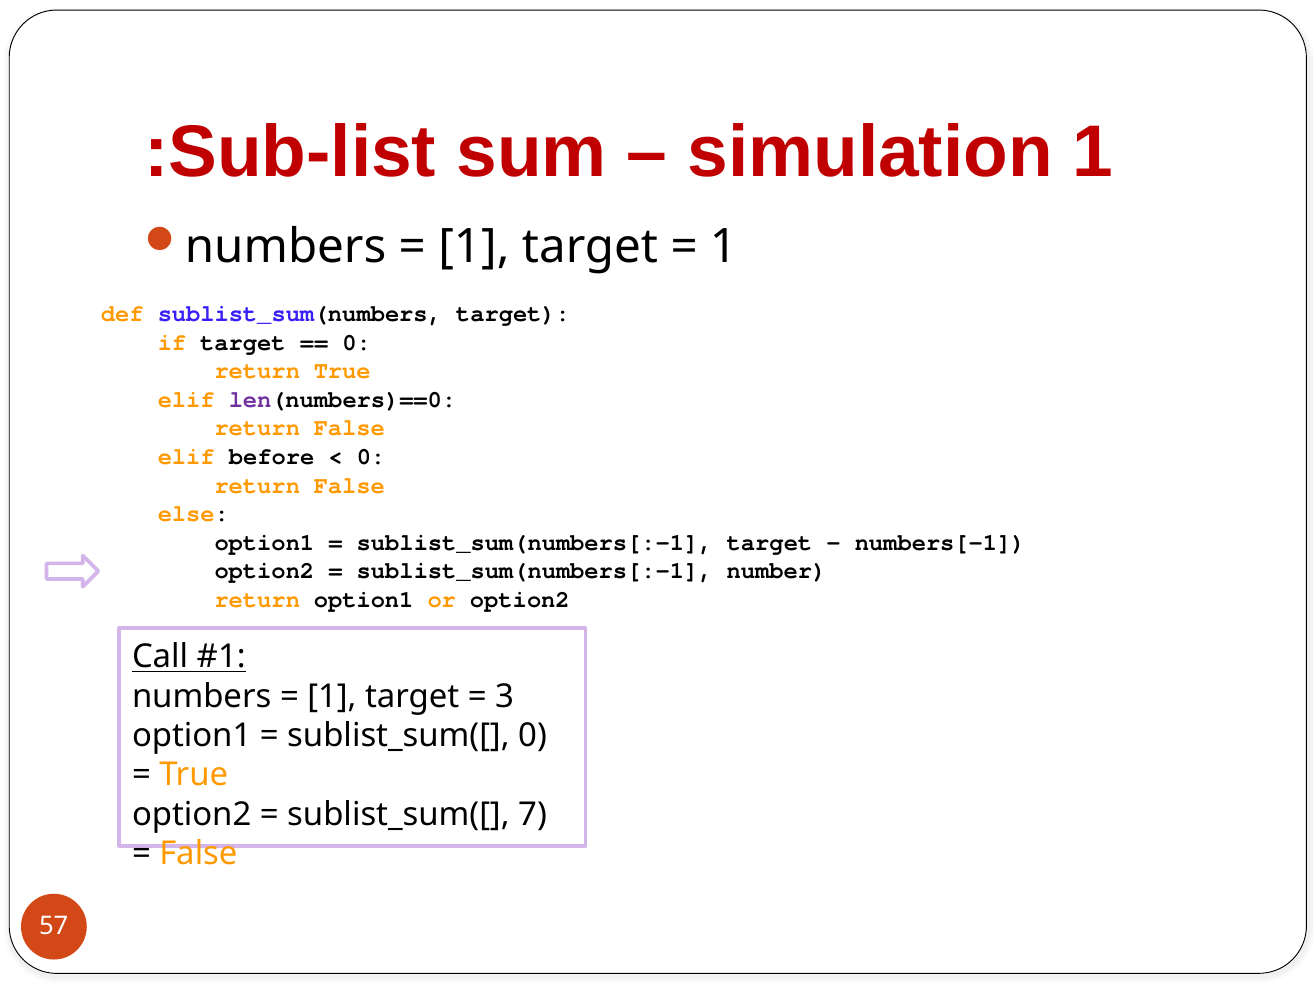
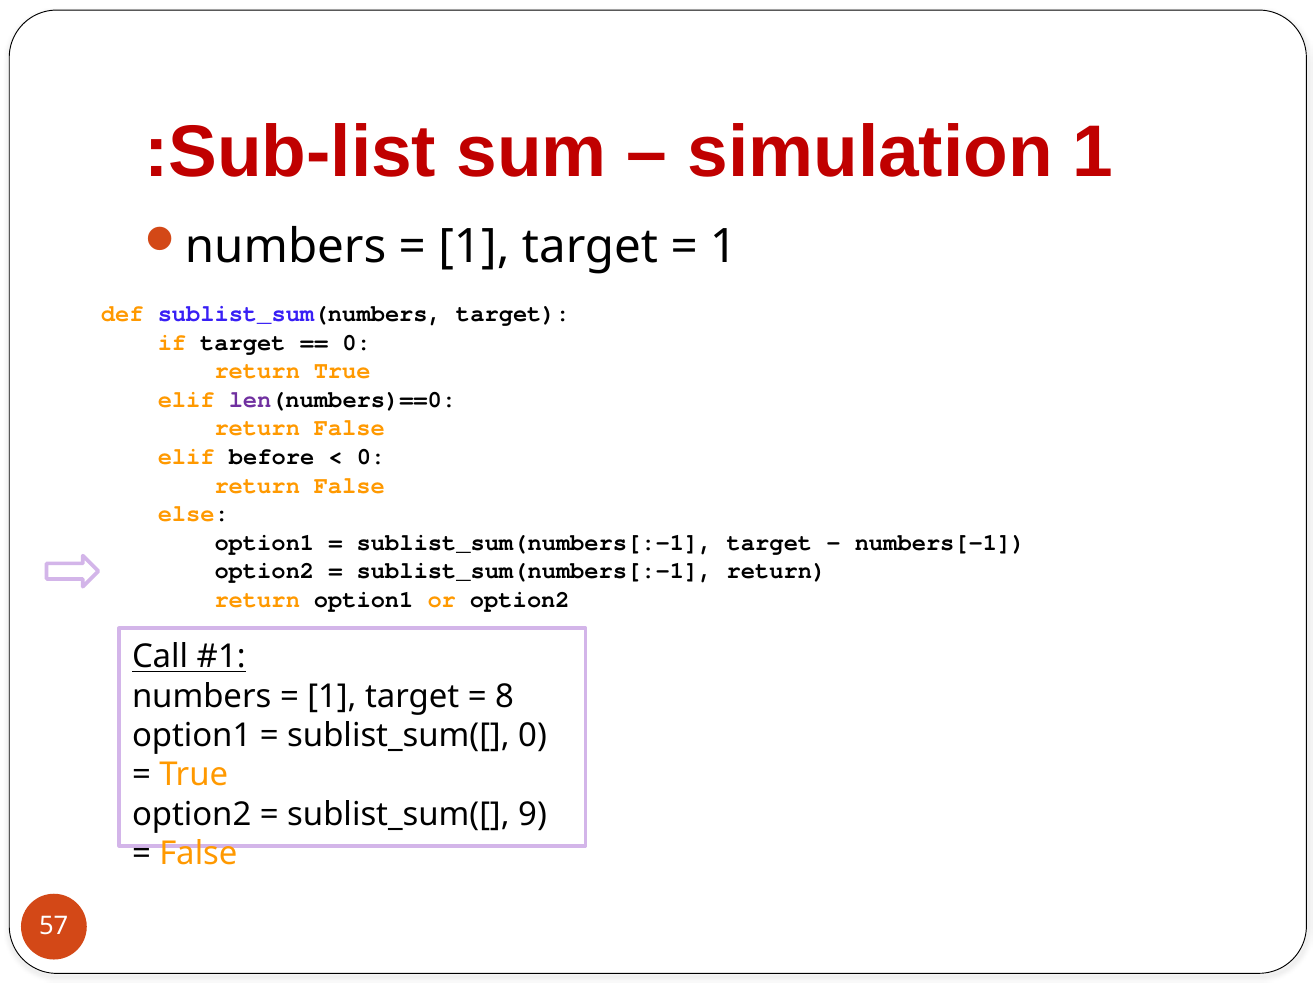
sublist_sum(numbers[:-1 number: number -> return (777, 571)
3: 3 -> 8 (505, 696)
7: 7 -> 9 (533, 815)
